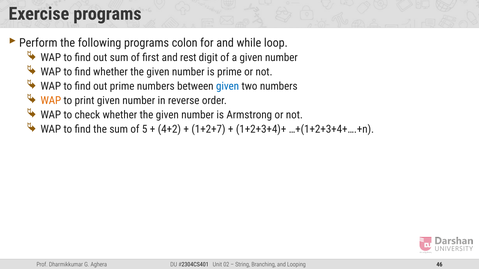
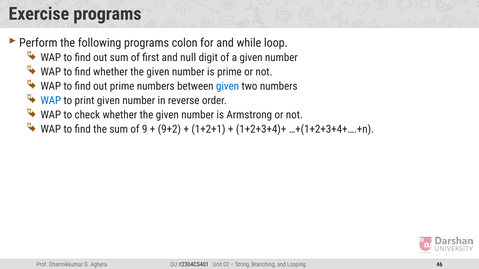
rest: rest -> null (188, 58)
WAP colour: orange -> blue (51, 101)
5: 5 -> 9 (145, 129)
4+2: 4+2 -> 9+2 (169, 129)
1+2+7: 1+2+7 -> 1+2+1 (208, 129)
